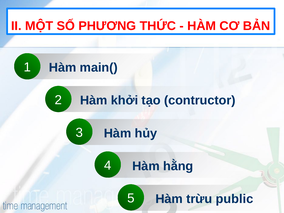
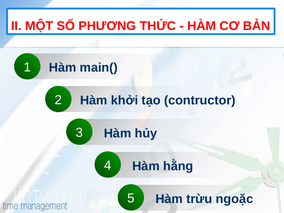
public: public -> ngoặc (235, 199)
